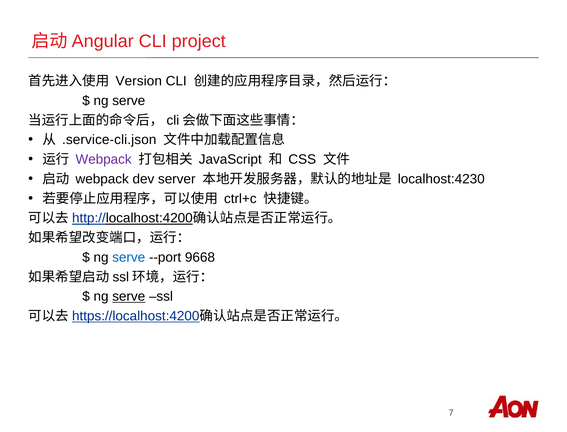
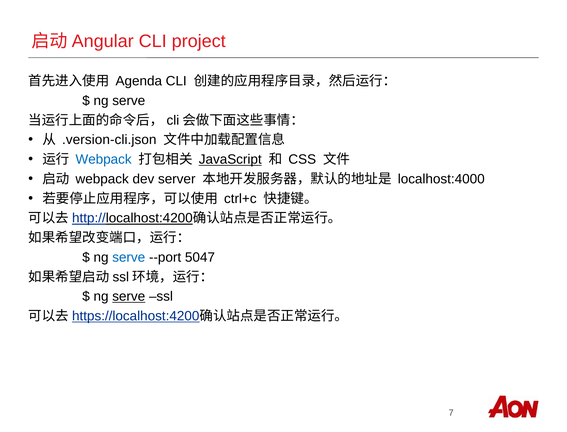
Version: Version -> Agenda (139, 81)
.service-cli.json: .service-cli.json -> .version-cli.json (109, 140)
Webpack colour: purple -> blue (104, 159)
JavaScript underline: none -> present (230, 159)
localhost:4230: localhost:4230 -> localhost:4000 (441, 179)
9668: 9668 -> 5047 (200, 257)
